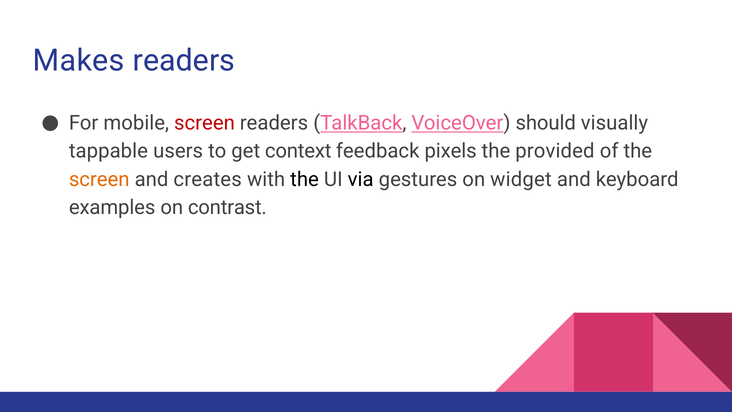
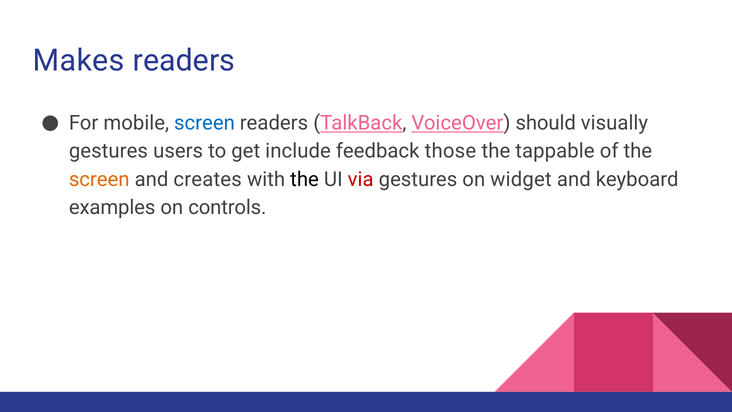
screen colour: red -> blue (205, 123)
tappable: tappable -> gestures (108, 151)
context: context -> include (298, 151)
pixels: pixels -> those (450, 151)
provided: provided -> tappable (555, 151)
via colour: black -> red (361, 179)
contrast: contrast -> controls (227, 207)
